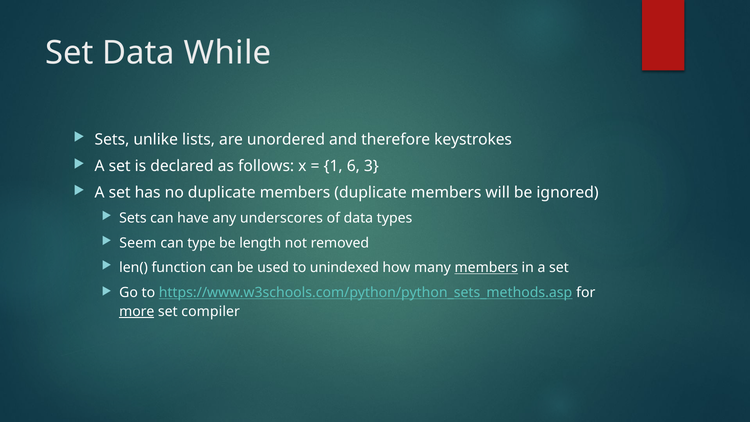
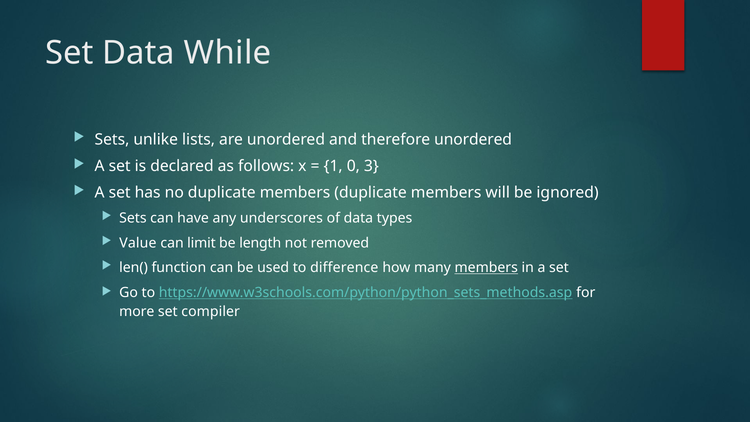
therefore keystrokes: keystrokes -> unordered (473, 140)
6: 6 -> 0 (353, 166)
Seem: Seem -> Value (138, 243)
type: type -> limit (201, 243)
unindexed: unindexed -> difference (344, 268)
more underline: present -> none (137, 311)
